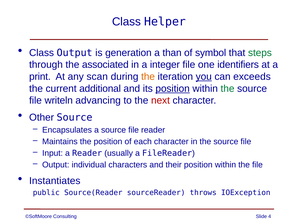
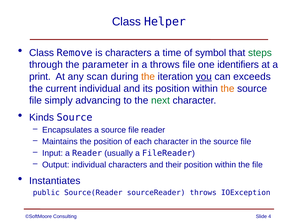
Class Output: Output -> Remove (75, 53)
is generation: generation -> characters (128, 53)
than: than -> time (172, 53)
associated: associated -> parameter (105, 65)
a integer: integer -> throws (165, 65)
current additional: additional -> individual (100, 88)
position underline: present -> none (173, 88)
the colour: green -> orange (228, 88)
writeln: writeln -> simply (59, 100)
next colour: red -> green (160, 100)
Other: Other -> Kinds (42, 117)
